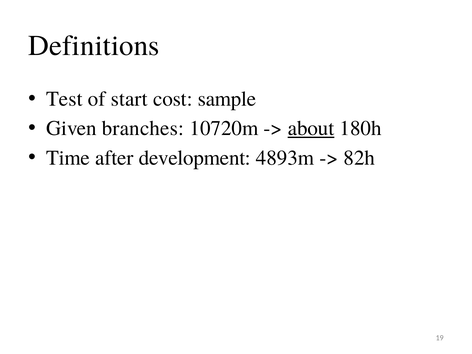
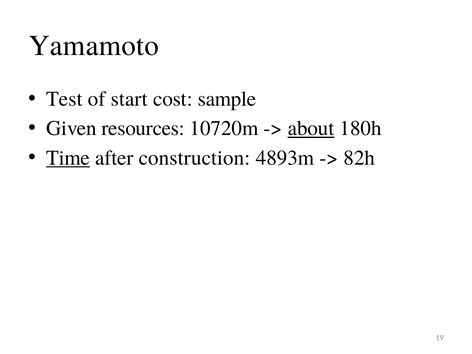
Definitions: Definitions -> Yamamoto (94, 46)
branches: branches -> resources (143, 128)
Time underline: none -> present (68, 158)
development: development -> construction (195, 158)
